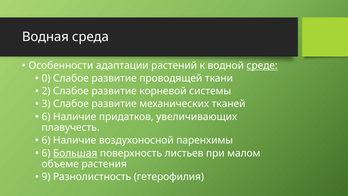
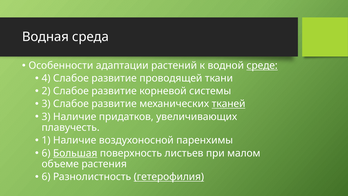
0: 0 -> 4 (46, 78)
тканей underline: none -> present (229, 104)
6: 6 -> 3 (46, 117)
6: 6 -> 1 (46, 140)
9: 9 -> 6 (46, 177)
гетерофилия underline: none -> present (169, 177)
